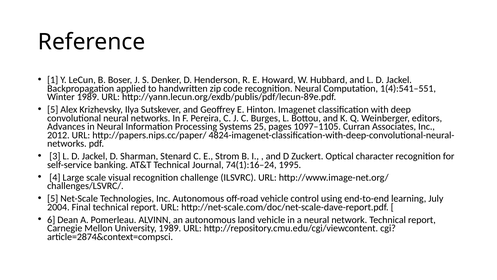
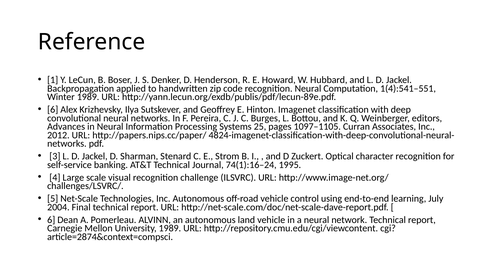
5: 5 -> 6 (53, 109)
